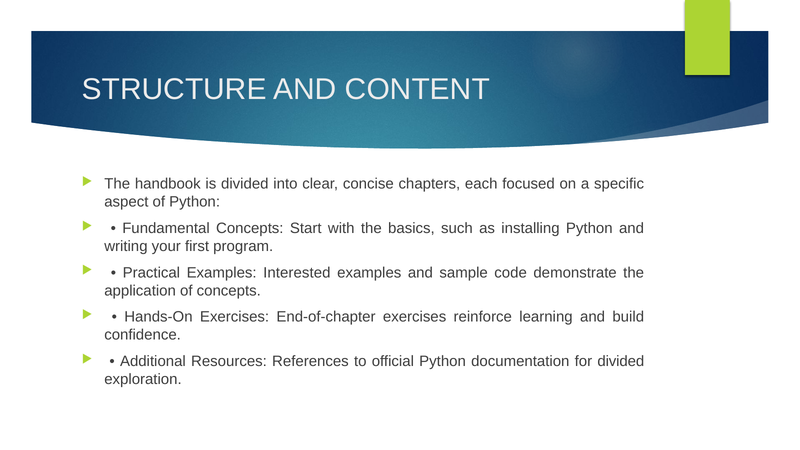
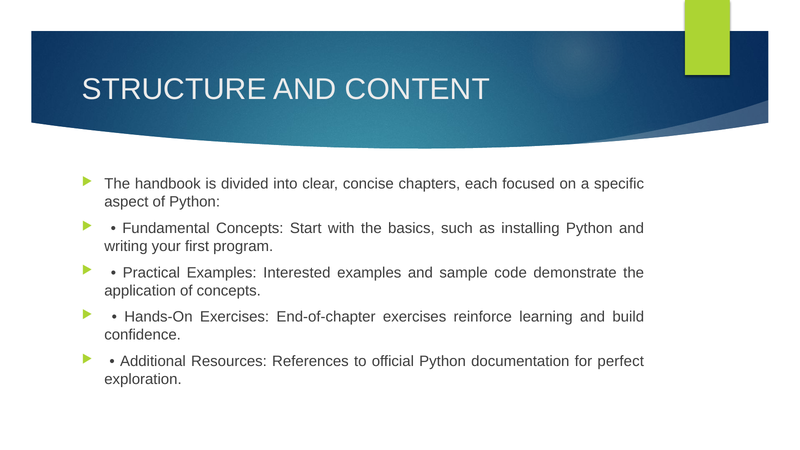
for divided: divided -> perfect (621, 361)
